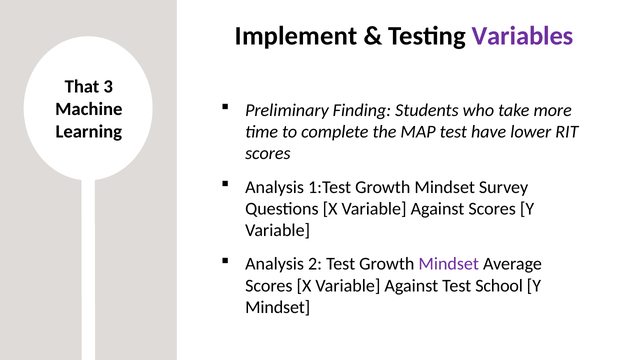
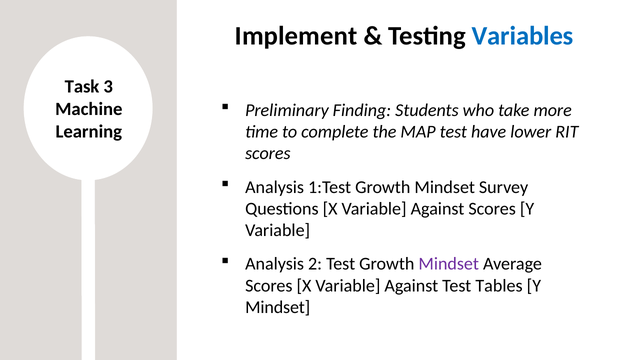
Variables colour: purple -> blue (523, 36)
That: That -> Task (82, 87)
School: School -> Tables (499, 286)
